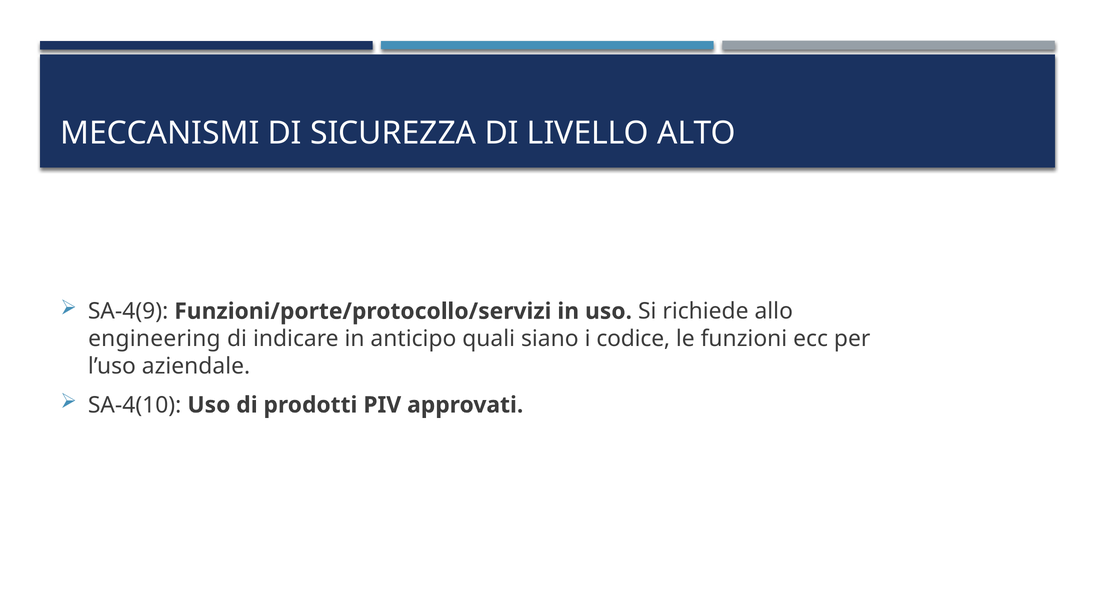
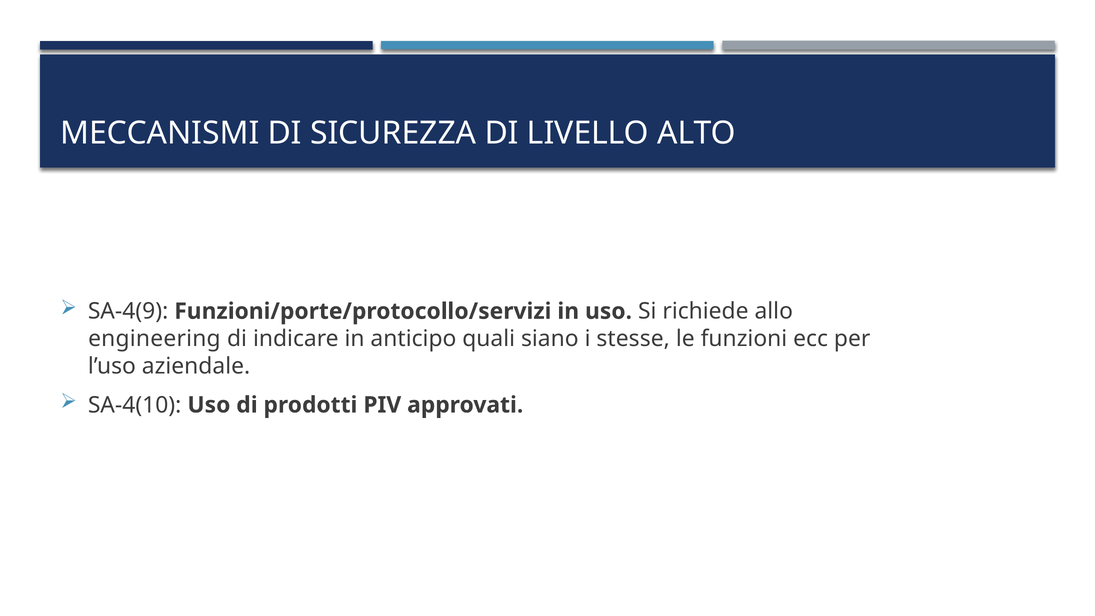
codice: codice -> stesse (633, 339)
